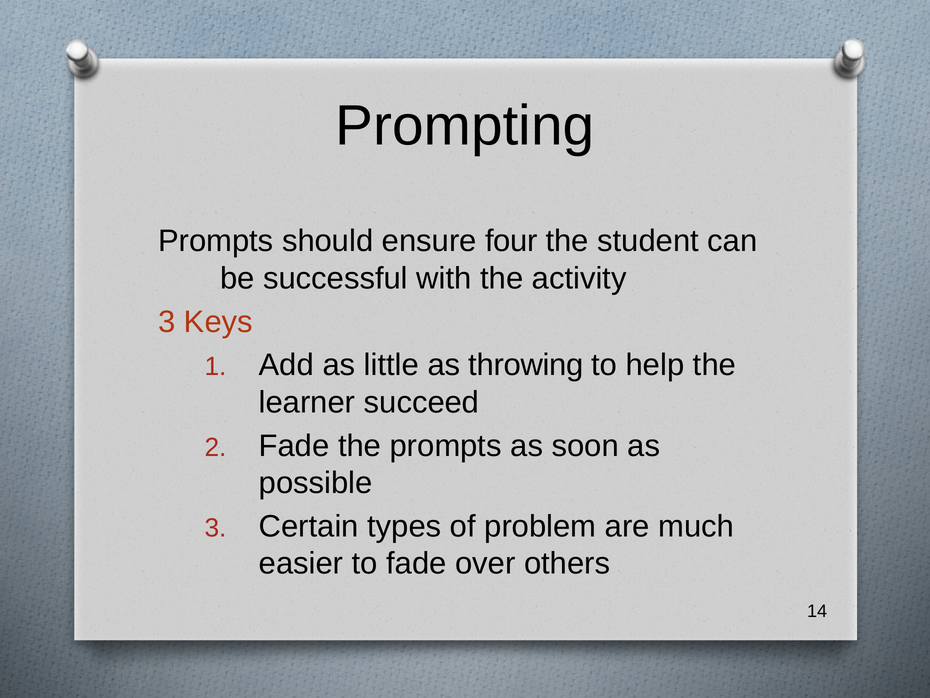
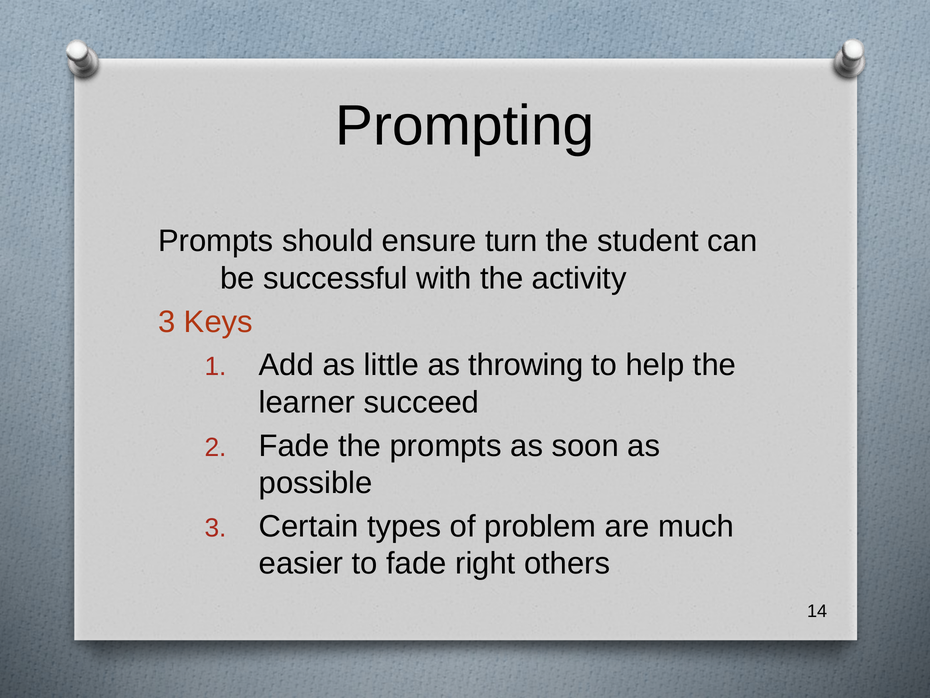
four: four -> turn (511, 241)
over: over -> right (485, 563)
